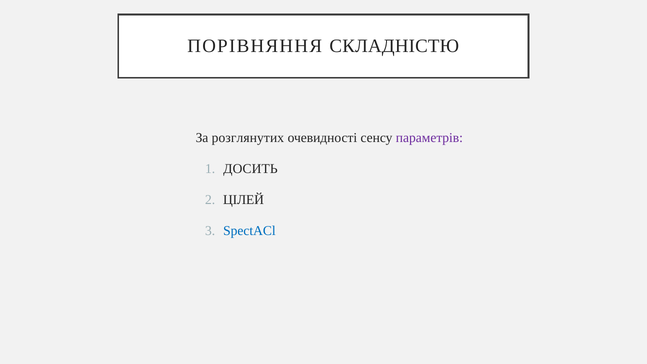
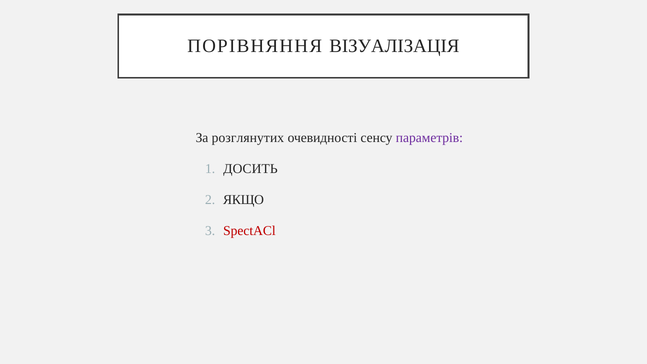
СКЛАДНІСТЮ: СКЛАДНІСТЮ -> ВІЗУАЛІЗАЦІЯ (394, 46)
ЦІЛЕЙ: ЦІЛЕЙ -> ЯКЩО (244, 200)
SpectACl colour: blue -> red (249, 231)
